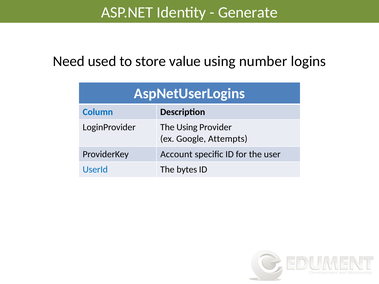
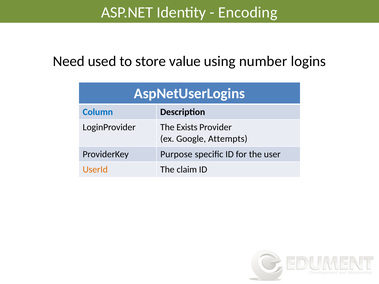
Generate: Generate -> Encoding (248, 12)
The Using: Using -> Exists (187, 127)
Account: Account -> Purpose (176, 154)
UserId colour: blue -> orange (95, 170)
bytes: bytes -> claim (187, 170)
